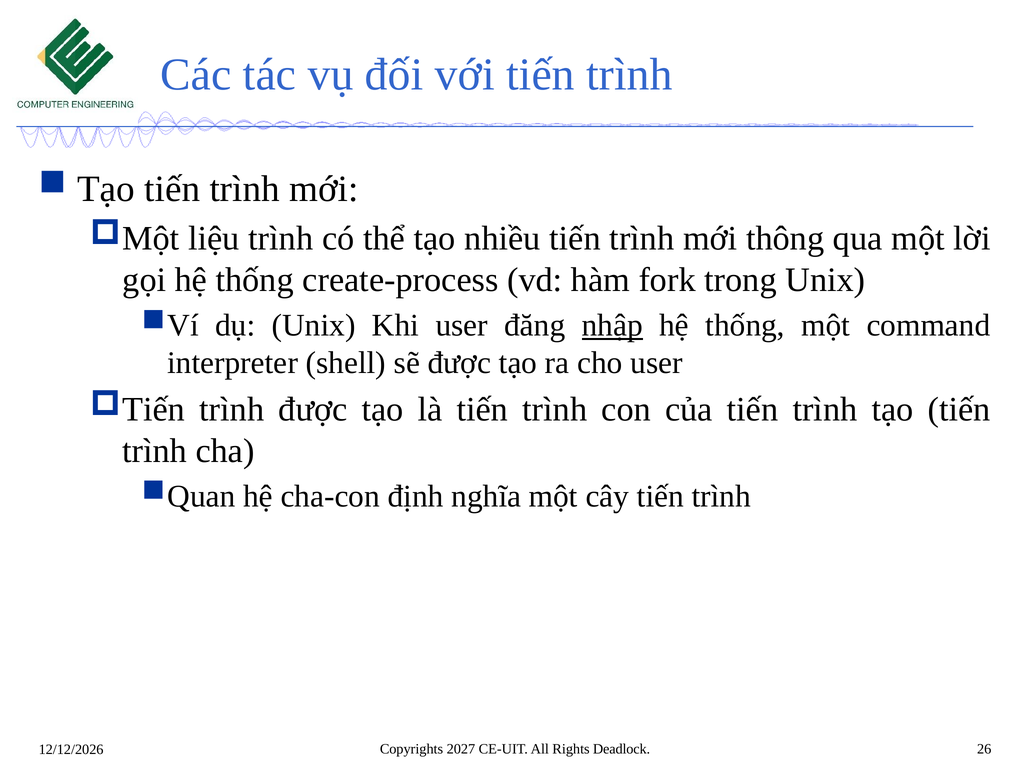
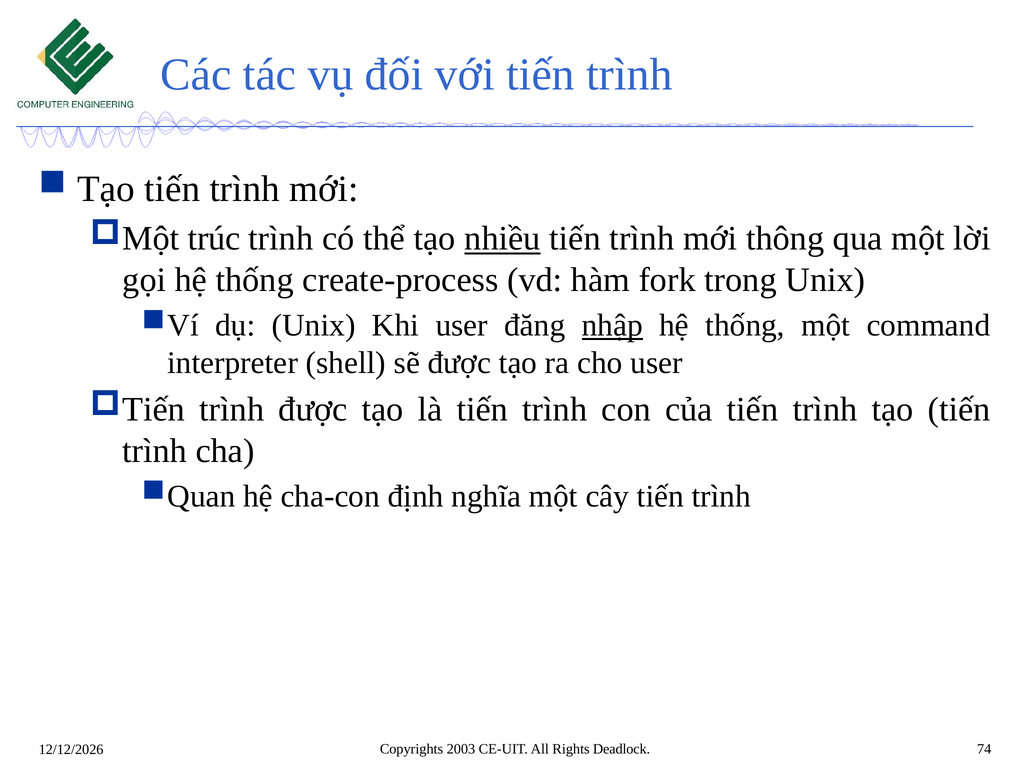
liệu: liệu -> trúc (214, 239)
nhiều underline: none -> present (502, 239)
2027: 2027 -> 2003 (461, 750)
26: 26 -> 74 (984, 750)
